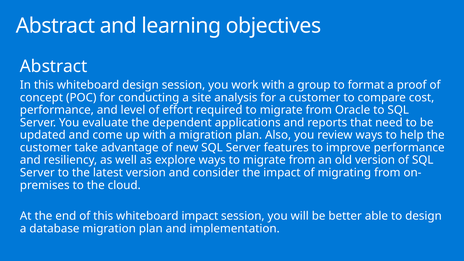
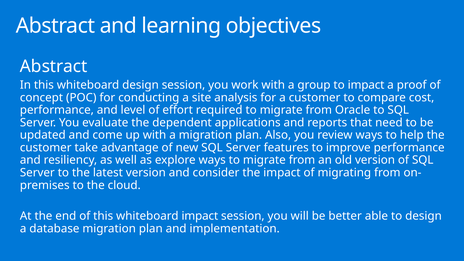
to format: format -> impact (366, 85)
